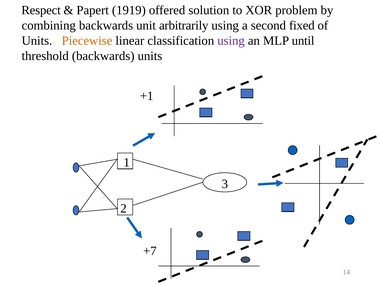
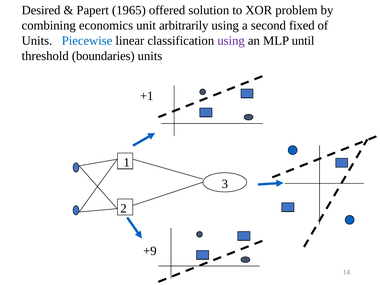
Respect: Respect -> Desired (41, 10)
1919: 1919 -> 1965 (129, 10)
combining backwards: backwards -> economics (106, 26)
Piecewise colour: orange -> blue (87, 41)
threshold backwards: backwards -> boundaries (103, 56)
+7: +7 -> +9 (150, 251)
